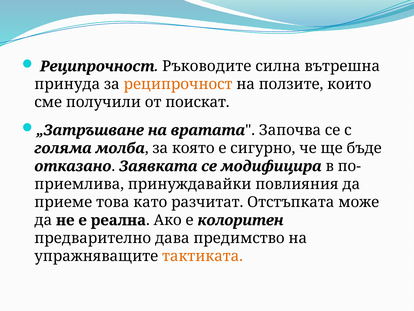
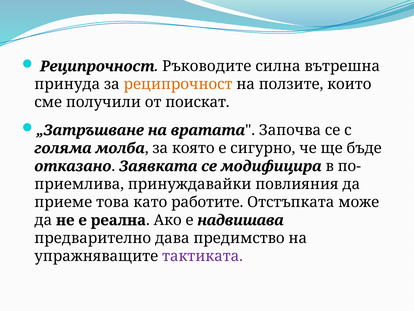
разчитат: разчитат -> работите (207, 202)
колоритен: колоритен -> надвишава (241, 220)
тактиката colour: orange -> purple (203, 256)
